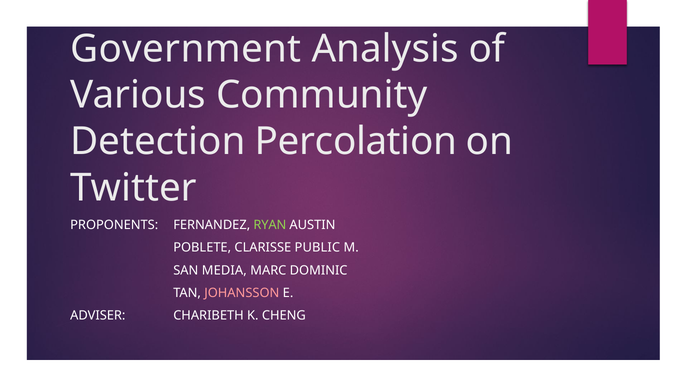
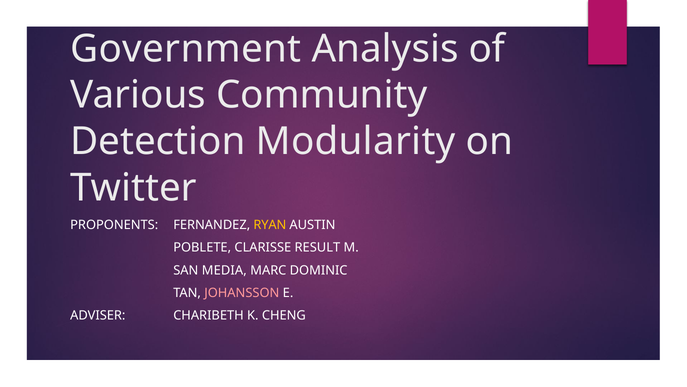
Percolation: Percolation -> Modularity (356, 141)
RYAN colour: light green -> yellow (270, 225)
PUBLIC: PUBLIC -> RESULT (317, 247)
